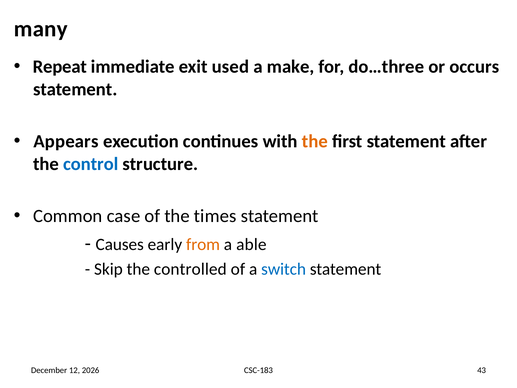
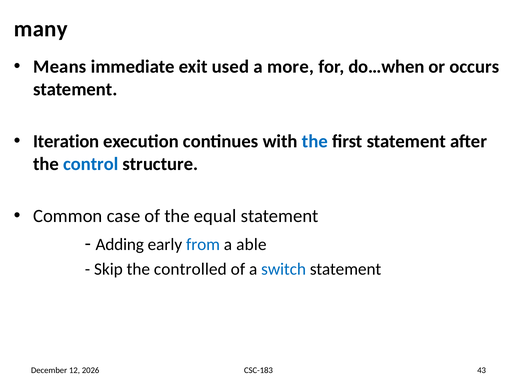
Repeat: Repeat -> Means (60, 67)
make: make -> more (290, 67)
do…three: do…three -> do…when (386, 67)
Appears: Appears -> Iteration (66, 141)
the colour: orange -> blue (315, 141)
times: times -> equal (215, 216)
Causes: Causes -> Adding (120, 244)
from colour: orange -> blue (203, 244)
